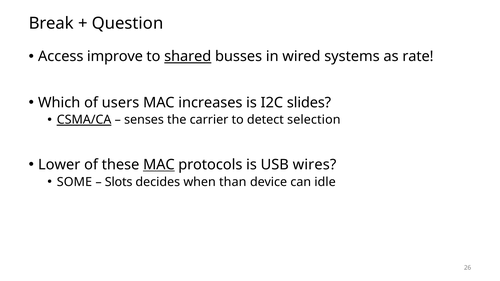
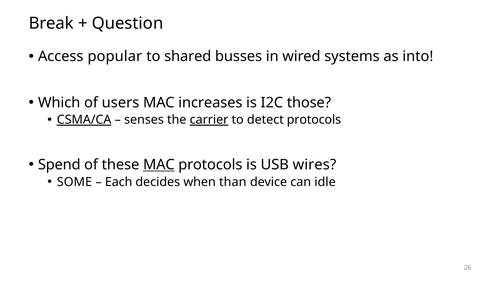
improve: improve -> popular (115, 57)
shared underline: present -> none (188, 57)
rate: rate -> into (418, 57)
slides: slides -> those (309, 103)
carrier underline: none -> present (209, 120)
detect selection: selection -> protocols (314, 120)
Lower: Lower -> Spend (59, 165)
Slots: Slots -> Each (119, 182)
